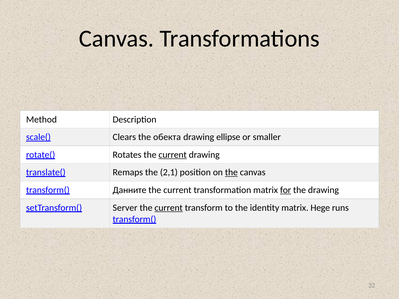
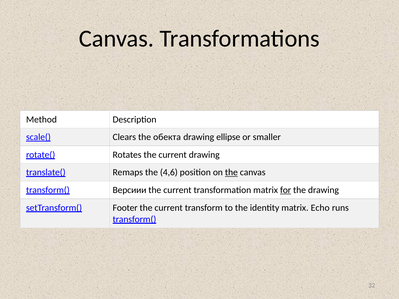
current underline: present -> none (173, 155)
2,1: 2,1 -> 4,6 (169, 173)
Данните: Данните -> Версиии (130, 190)
Server: Server -> Footer (125, 208)
current underline: present -> none (169, 208)
Hege: Hege -> Echo (320, 208)
